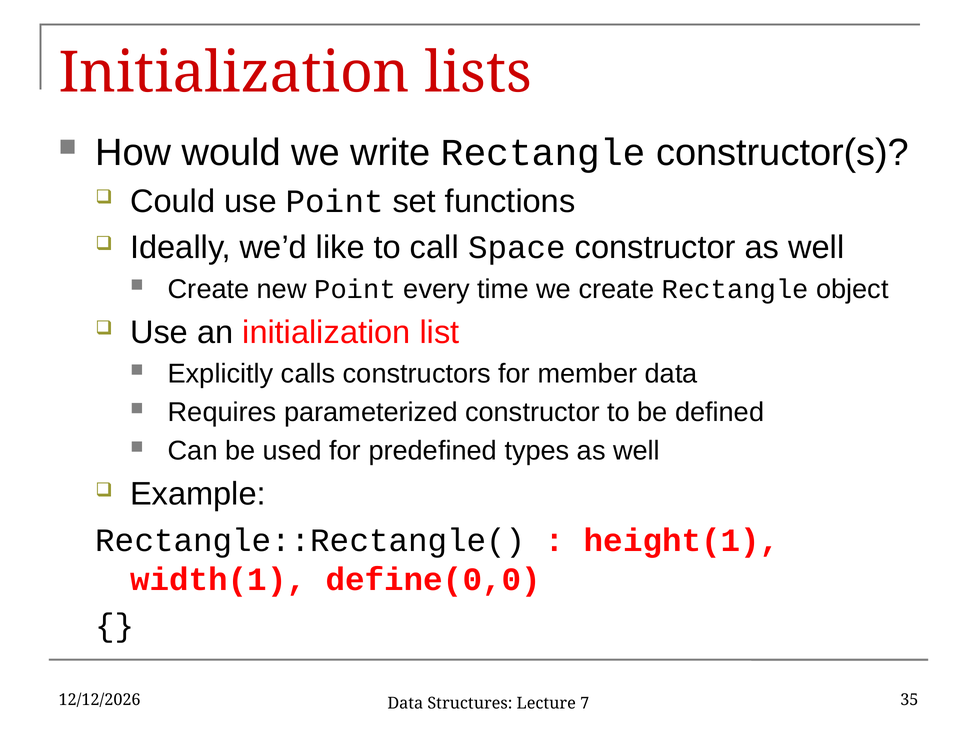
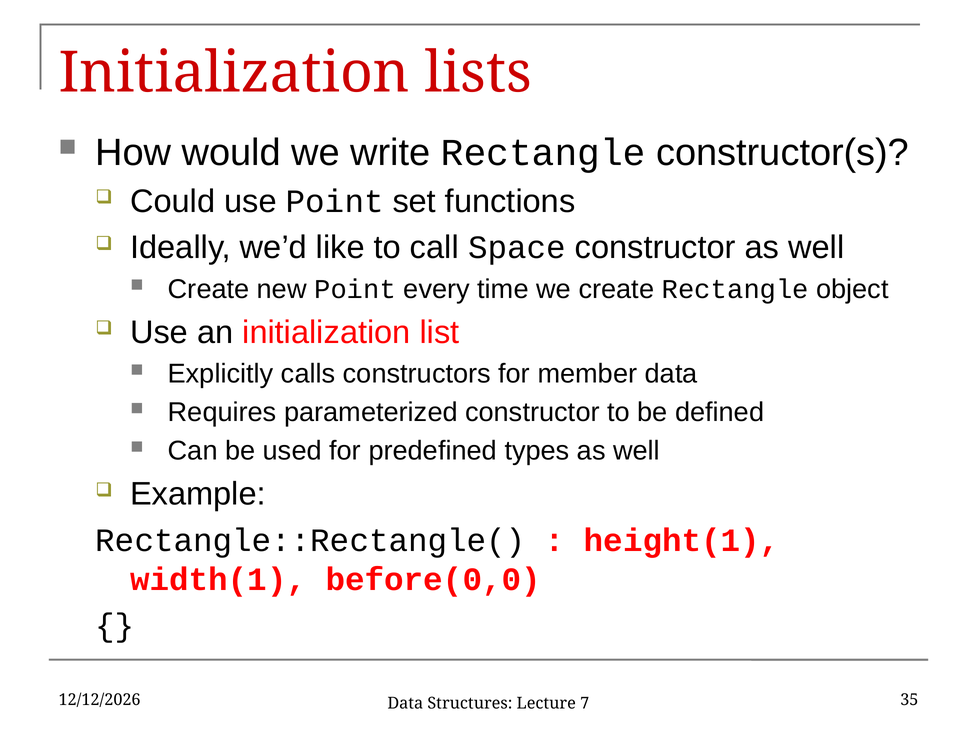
define(0,0: define(0,0 -> before(0,0 (433, 579)
